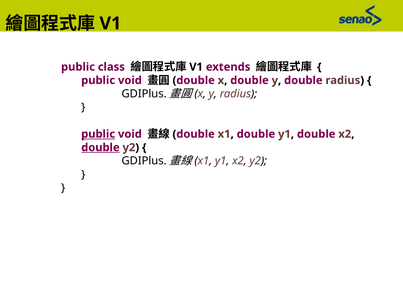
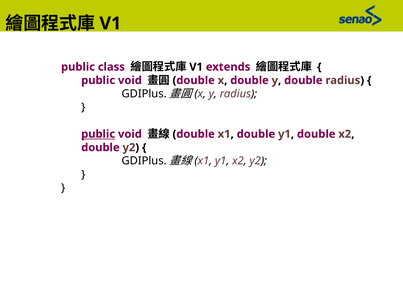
double underline: present -> none (100, 148)
